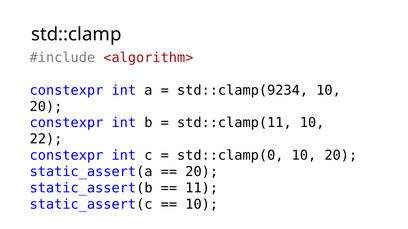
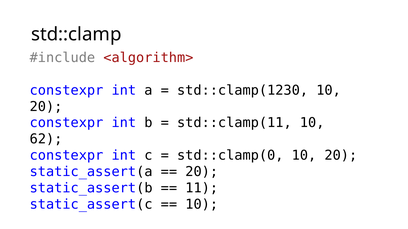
std::clamp(9234: std::clamp(9234 -> std::clamp(1230 (243, 90)
22: 22 -> 62 (46, 139)
